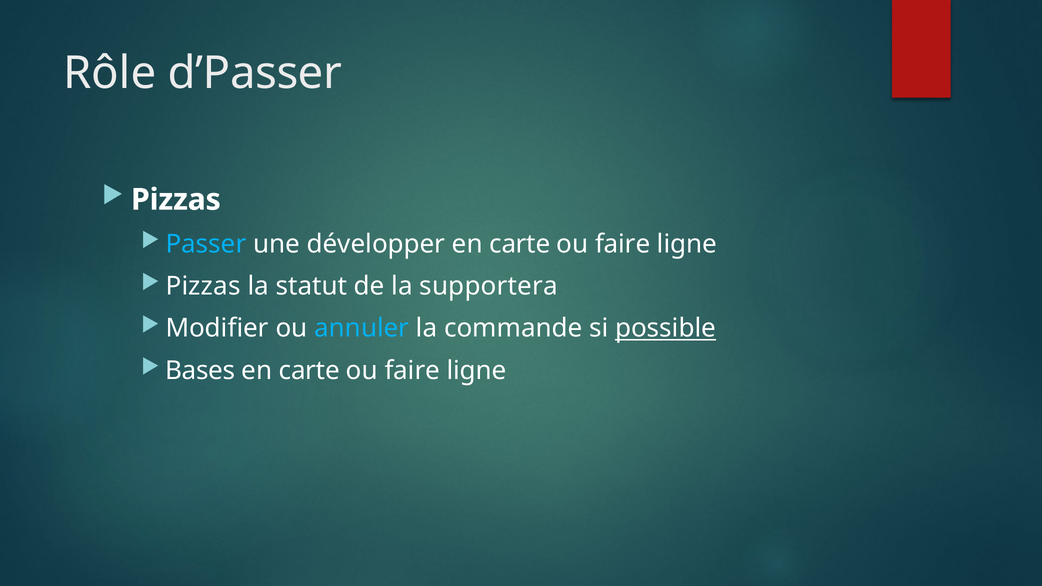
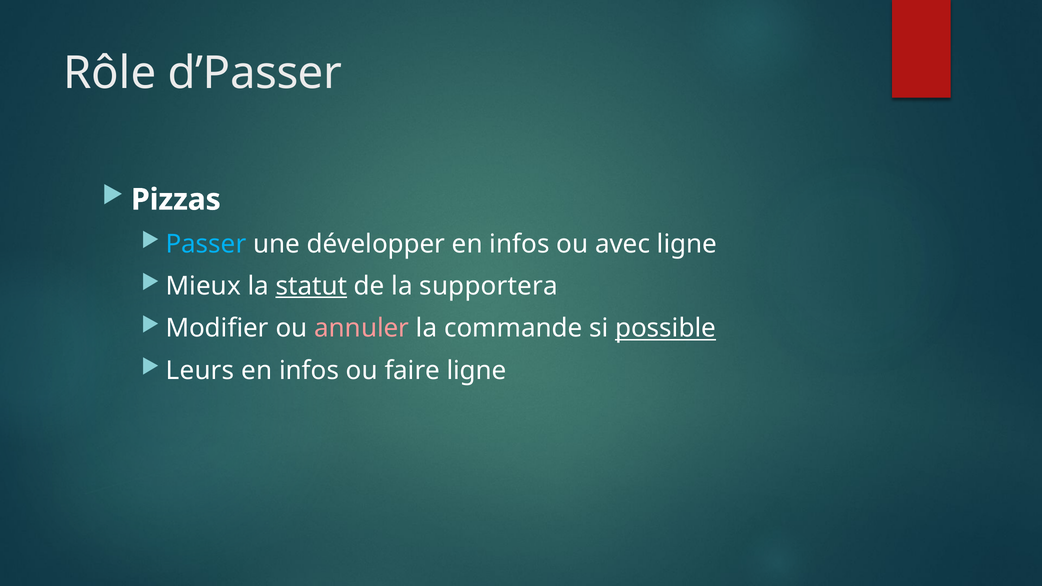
carte: carte -> infos (520, 244)
faire: faire -> avec (623, 244)
Pizzas: Pizzas -> Mieux (203, 286)
statut underline: none -> present (311, 286)
annuler colour: light blue -> pink (362, 328)
Bases: Bases -> Leurs (200, 371)
carte: carte -> infos (309, 371)
